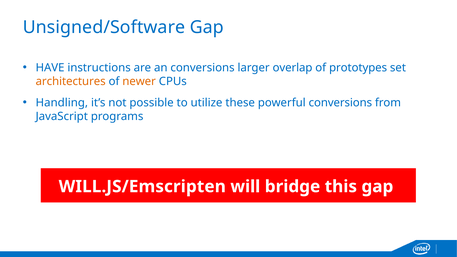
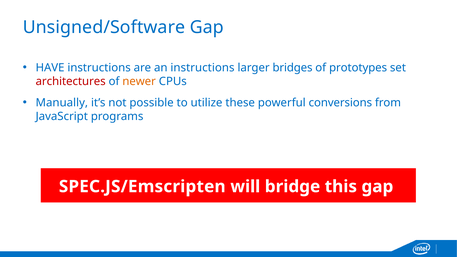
an conversions: conversions -> instructions (202, 68)
overlap: overlap -> bridges (293, 68)
architectures colour: orange -> red (71, 82)
Handling: Handling -> Manually (62, 103)
WILL.JS/Emscripten: WILL.JS/Emscripten -> SPEC.JS/Emscripten (142, 187)
